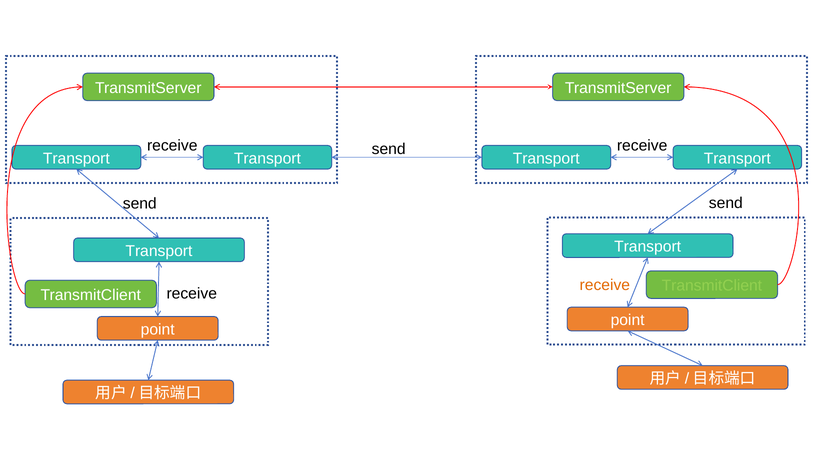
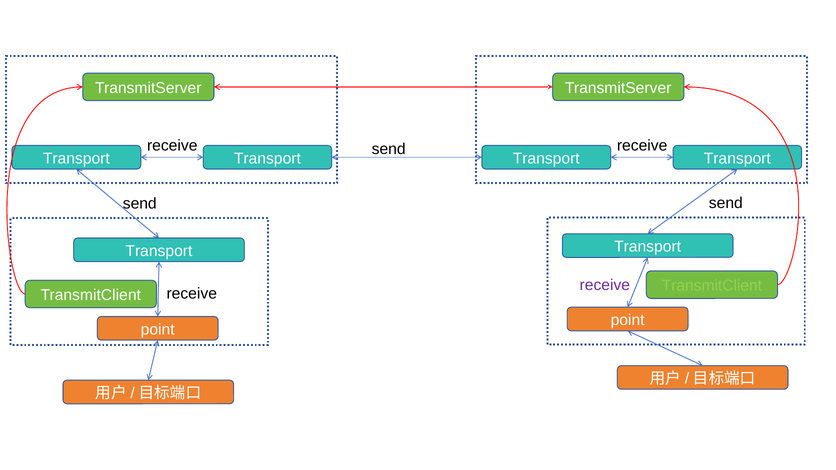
receive colour: orange -> purple (605, 285)
